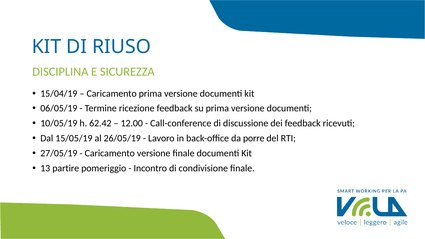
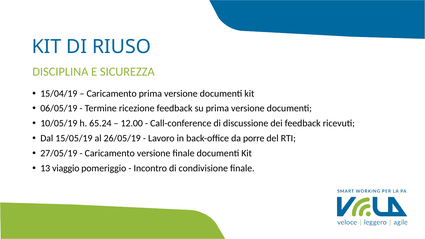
62.42: 62.42 -> 65.24 (100, 123)
partire: partire -> viaggio (66, 168)
